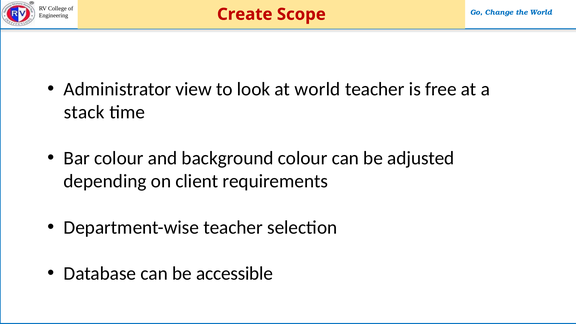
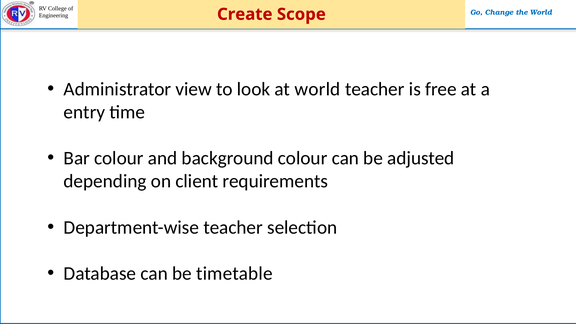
stack: stack -> entry (84, 112)
accessible: accessible -> timetable (234, 273)
